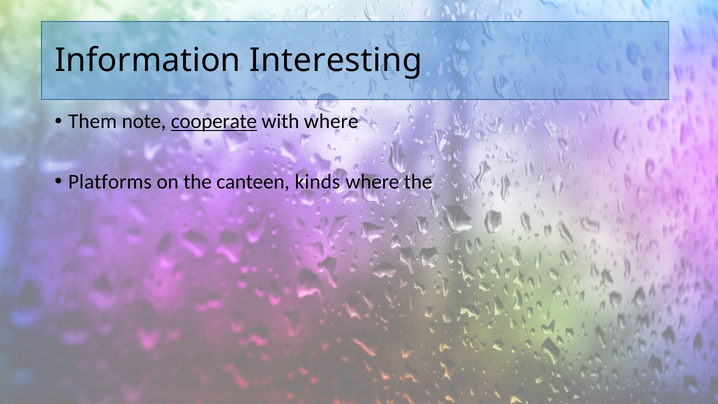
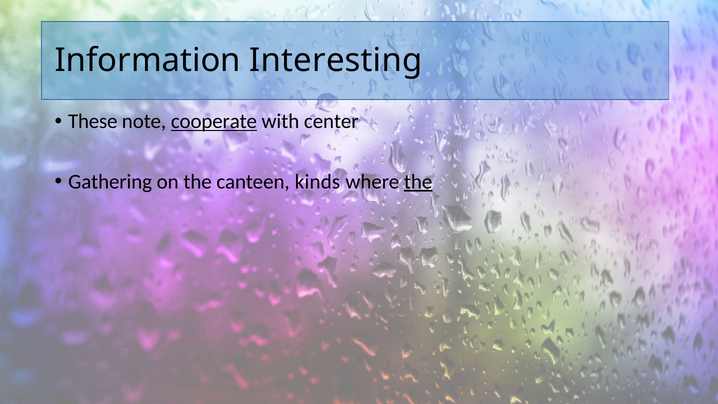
Them: Them -> These (93, 121)
with where: where -> center (331, 121)
Platforms: Platforms -> Gathering (110, 182)
the underline: none -> present (418, 182)
